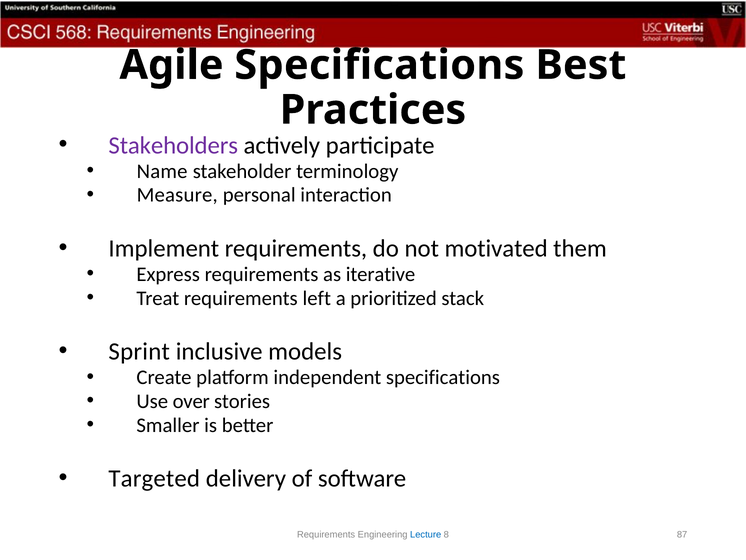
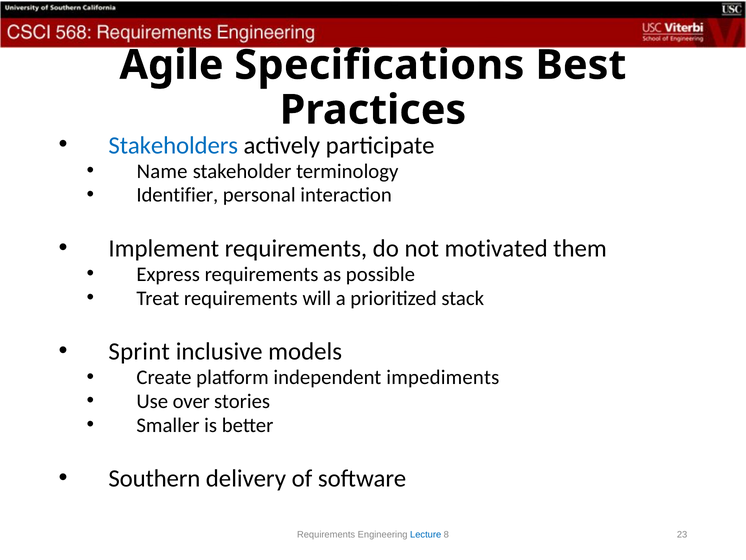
Stakeholders colour: purple -> blue (173, 145)
Measure: Measure -> Identifier (177, 195)
iterative: iterative -> possible (380, 274)
left: left -> will (317, 298)
independent specifications: specifications -> impediments (443, 377)
Targeted: Targeted -> Southern (154, 478)
87: 87 -> 23 (682, 534)
